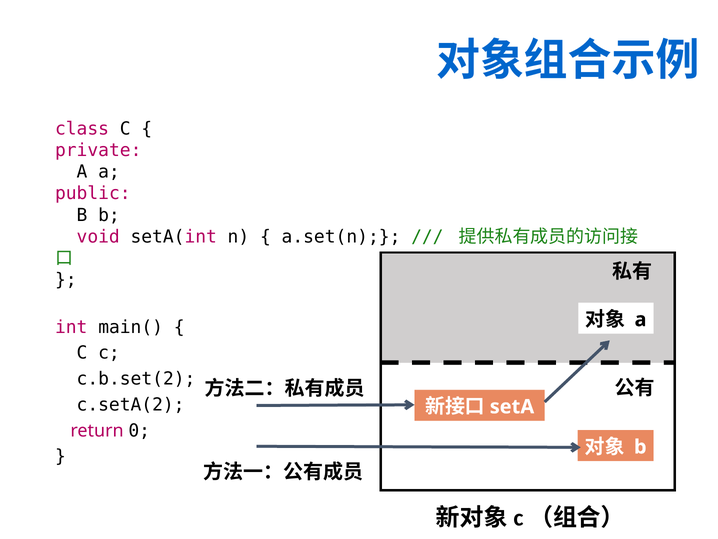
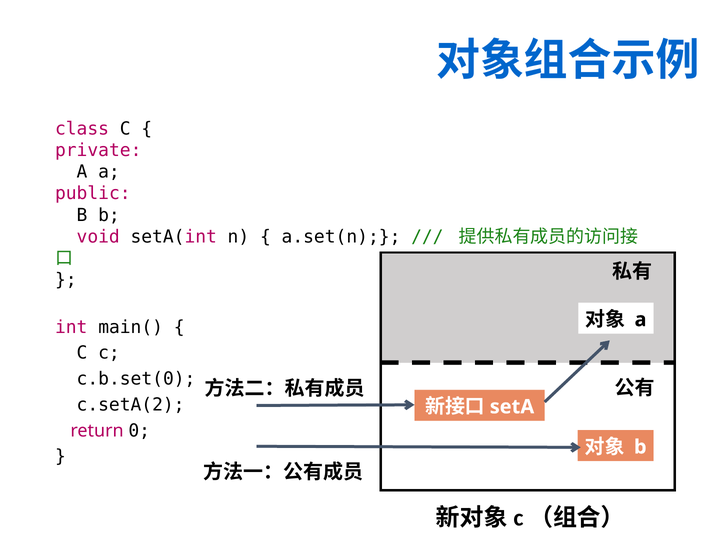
c.b.set(2: c.b.set(2 -> c.b.set(0 (136, 379)
